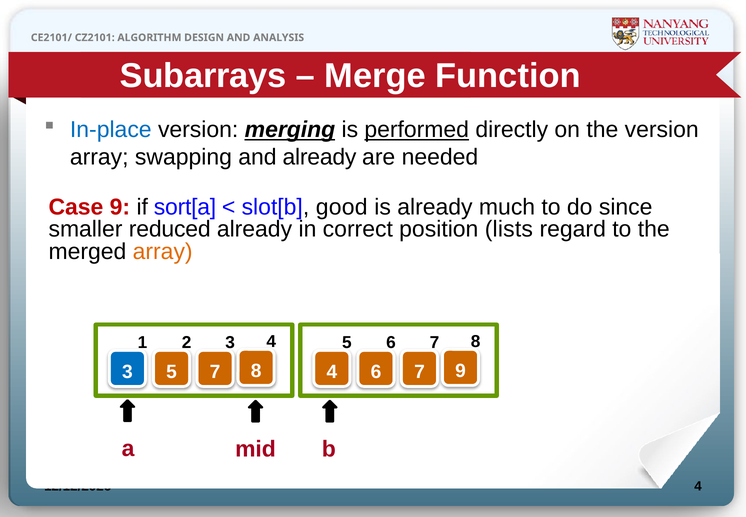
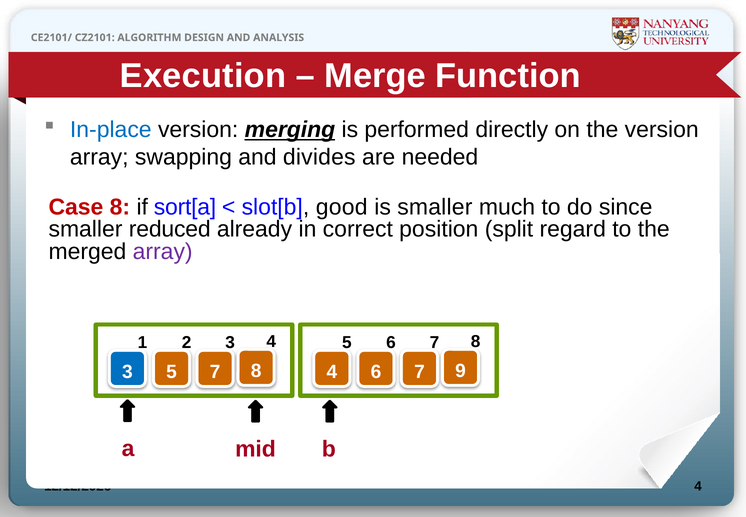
Subarrays: Subarrays -> Execution (203, 76)
performed underline: present -> none (417, 130)
and already: already -> divides (319, 157)
Case 9: 9 -> 8 (120, 207)
is already: already -> smaller (435, 207)
lists: lists -> split (509, 229)
array colour: orange -> purple (163, 251)
